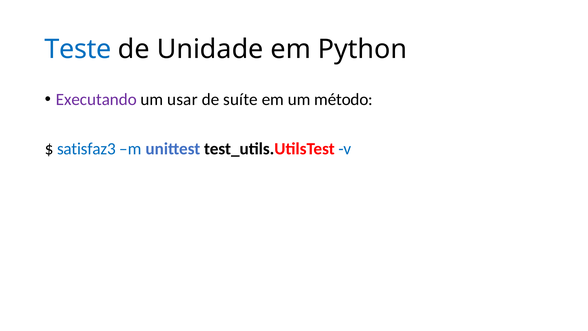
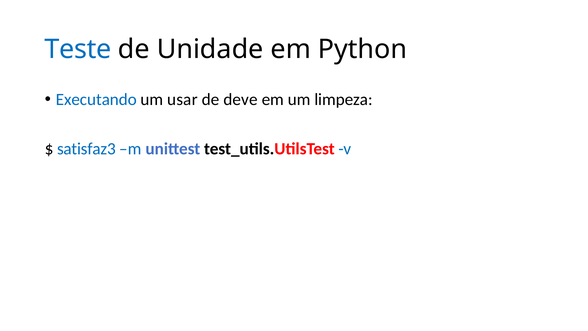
Executando colour: purple -> blue (96, 99)
suíte: suíte -> deve (241, 99)
método: método -> limpeza (344, 99)
